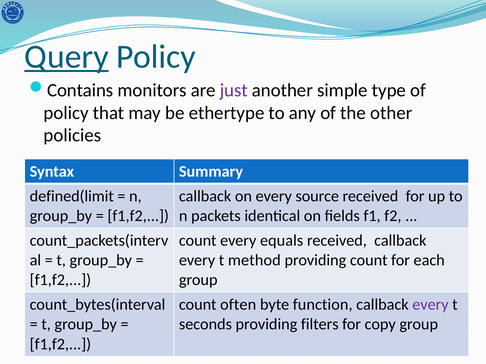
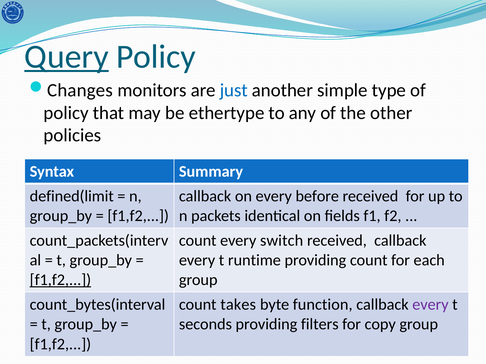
Contains: Contains -> Changes (80, 90)
just colour: purple -> blue (234, 90)
source: source -> before (317, 196)
equals: equals -> switch (282, 241)
method: method -> runtime (254, 261)
f1,f2 underline: none -> present (60, 280)
often: often -> takes (238, 305)
